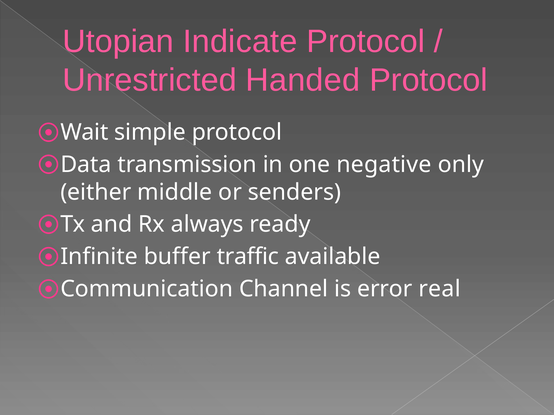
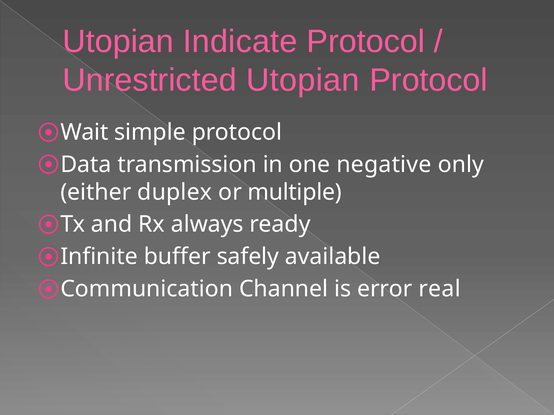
Unrestricted Handed: Handed -> Utopian (303, 80)
middle: middle -> duplex (175, 192)
senders: senders -> multiple (295, 192)
traffic: traffic -> safely (248, 257)
